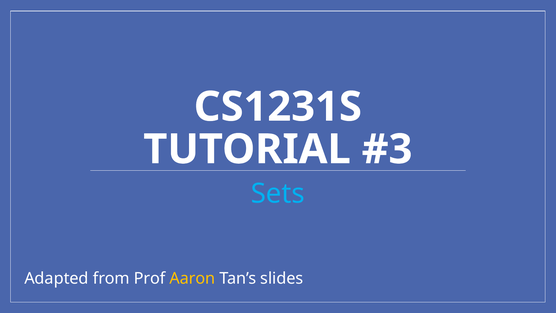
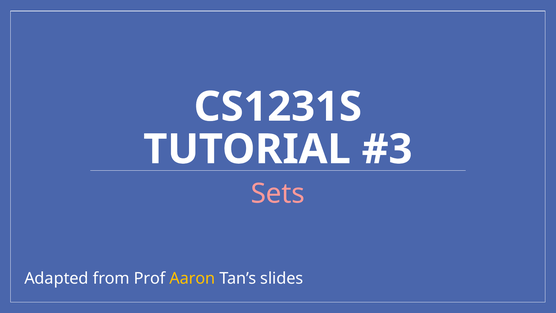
Sets colour: light blue -> pink (278, 193)
